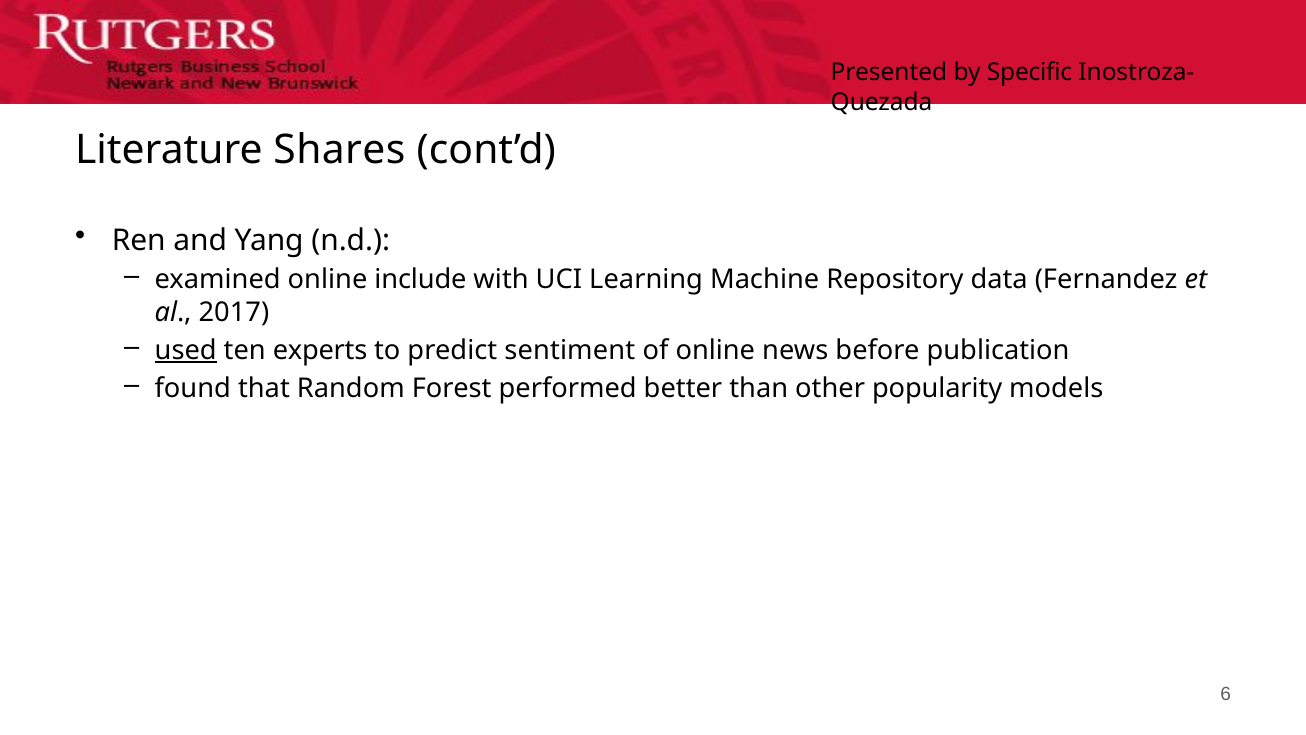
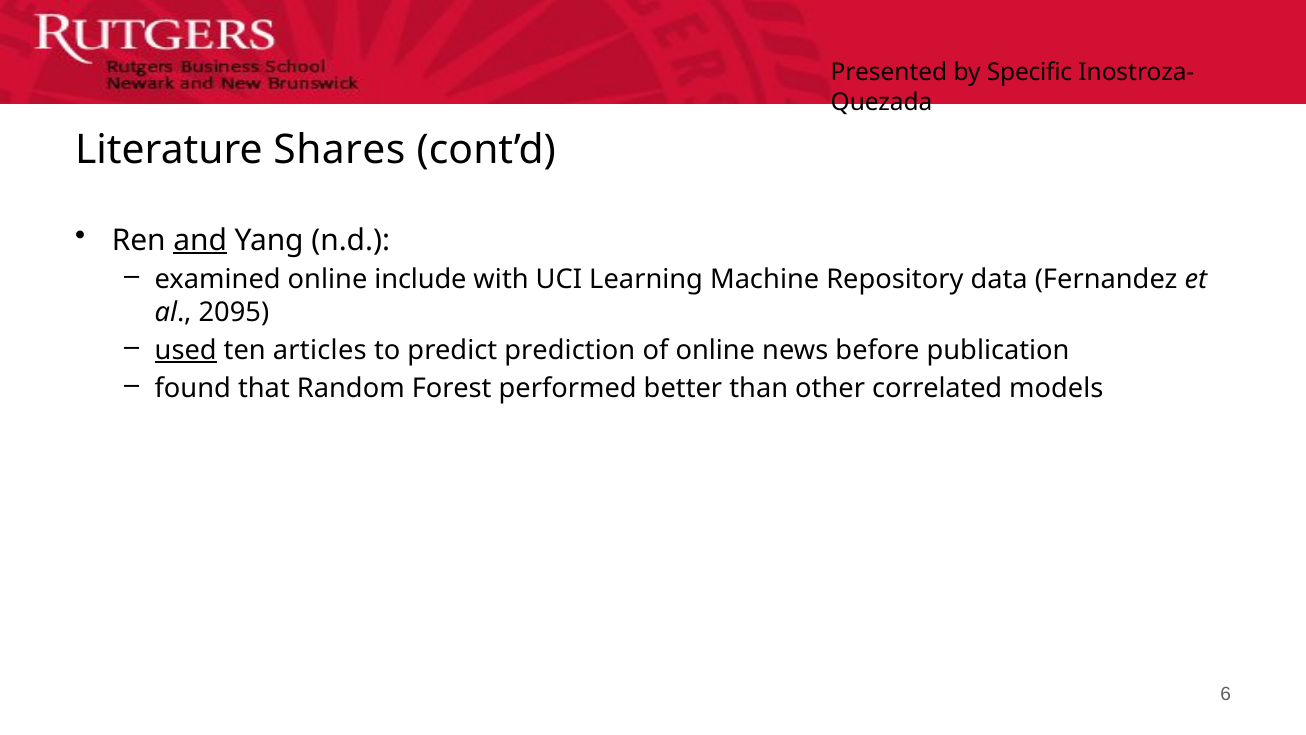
and underline: none -> present (200, 240)
2017: 2017 -> 2095 (234, 312)
experts: experts -> articles (320, 350)
sentiment: sentiment -> prediction (570, 350)
popularity: popularity -> correlated (937, 389)
